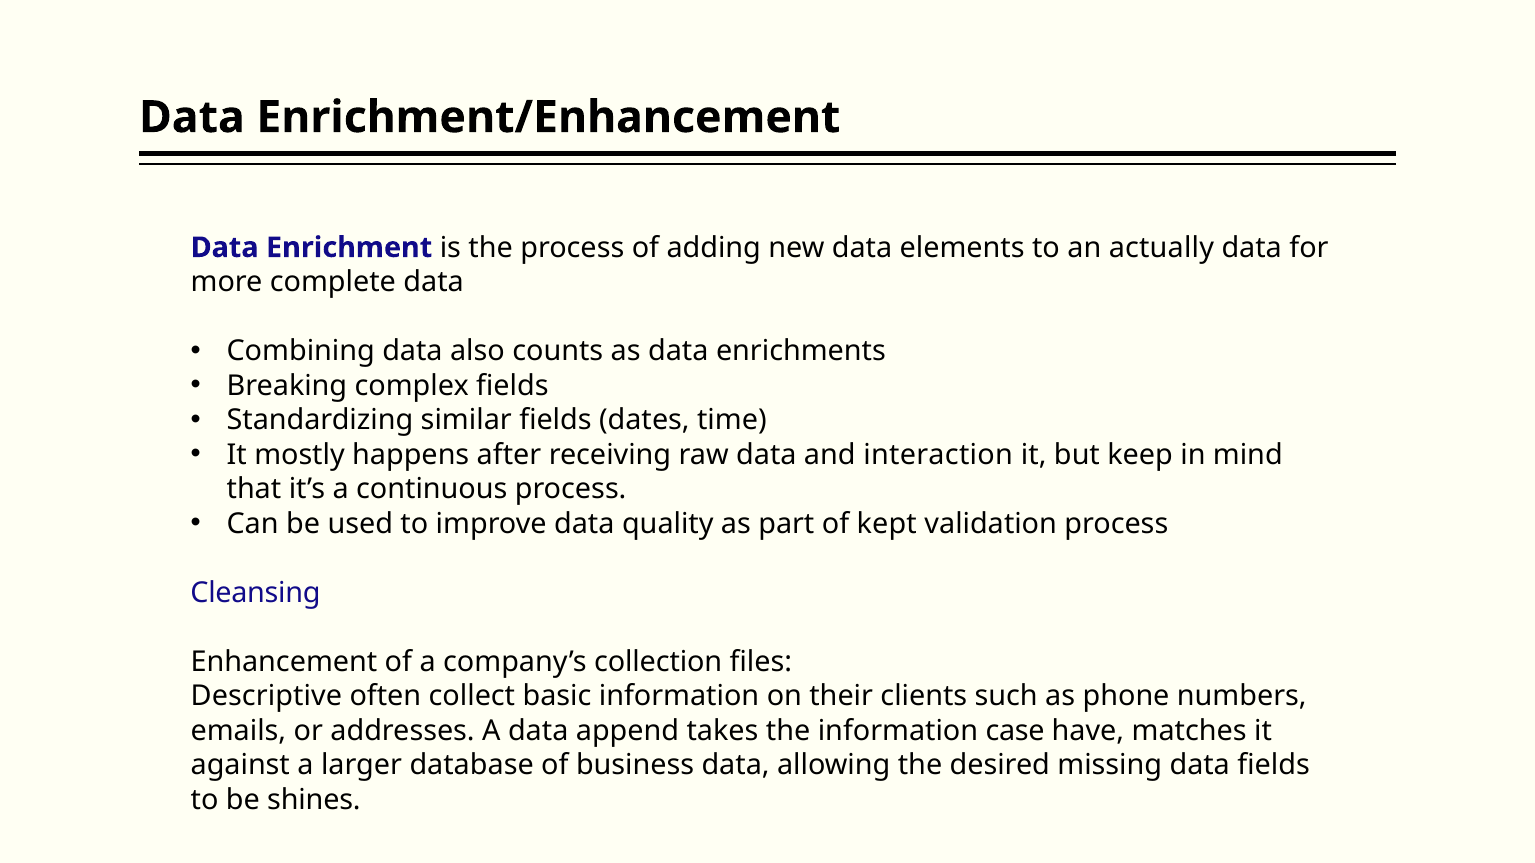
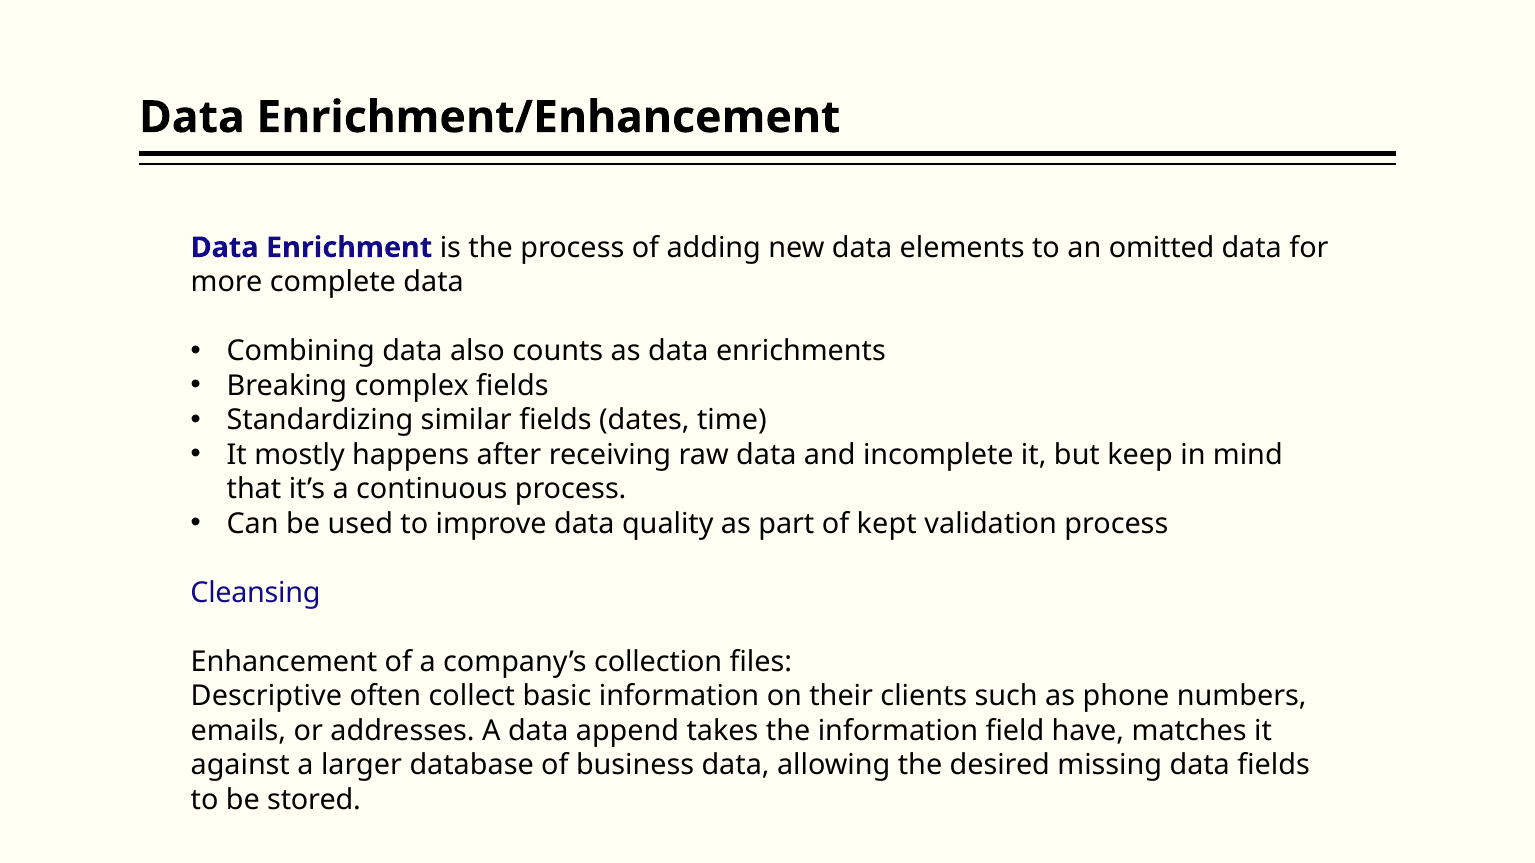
actually: actually -> omitted (1162, 248)
interaction: interaction -> incomplete (938, 455)
case: case -> field (1015, 731)
shines: shines -> stored (314, 800)
